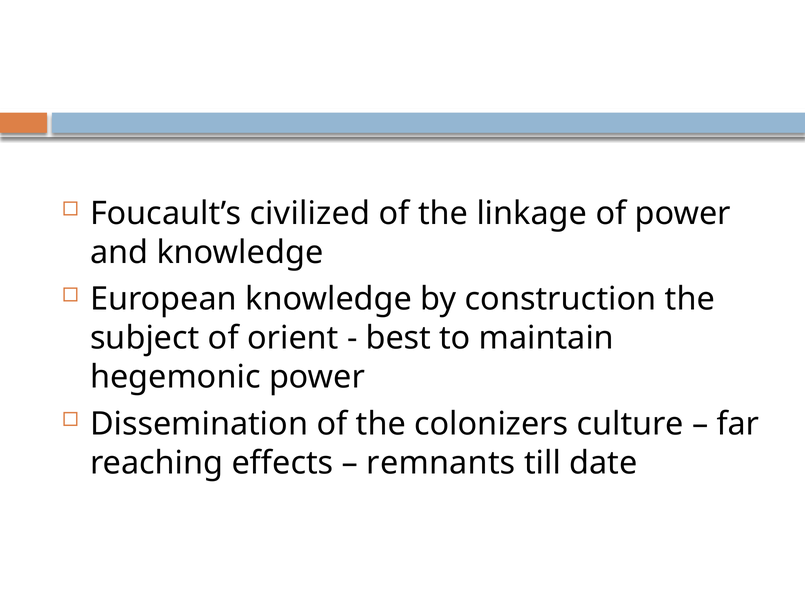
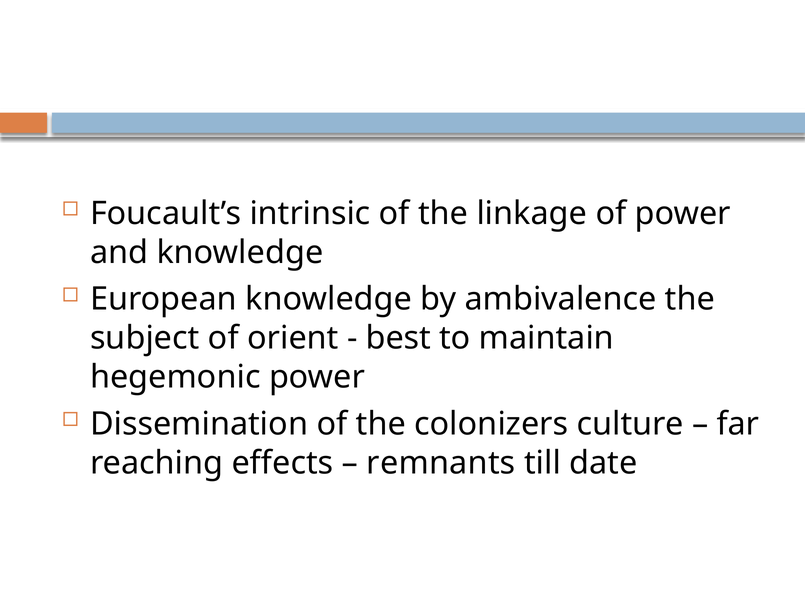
civilized: civilized -> intrinsic (310, 213)
construction: construction -> ambivalence (561, 299)
